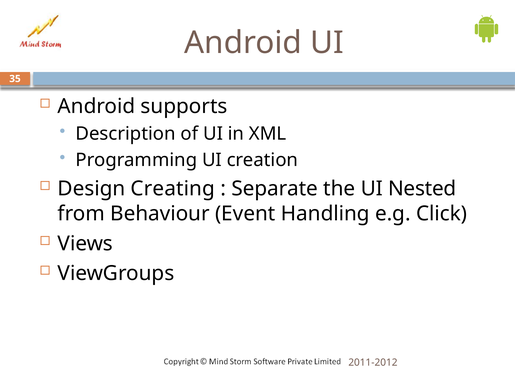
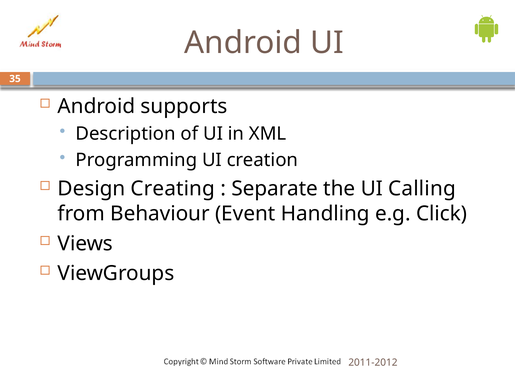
Nested: Nested -> Calling (422, 189)
